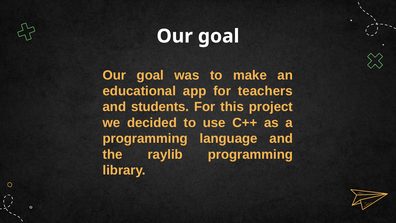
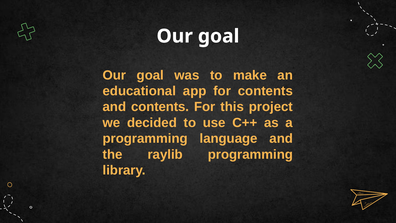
for teachers: teachers -> contents (265, 91)
and students: students -> contents (160, 107)
